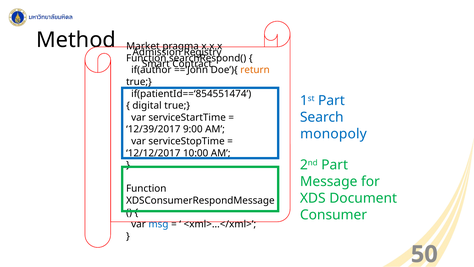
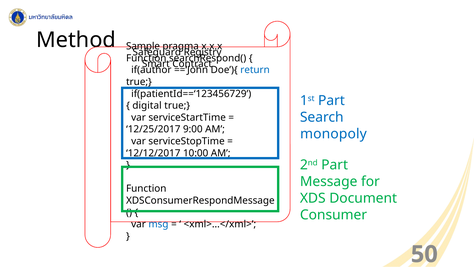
Admission: Admission -> Safeguard (157, 52)
Market: Market -> Sample (143, 46)
return colour: orange -> blue (255, 70)
if(patientId==‘854551474: if(patientId==‘854551474 -> if(patientId==‘123456729 (191, 94)
12/39/2017: 12/39/2017 -> 12/25/2017 (153, 129)
